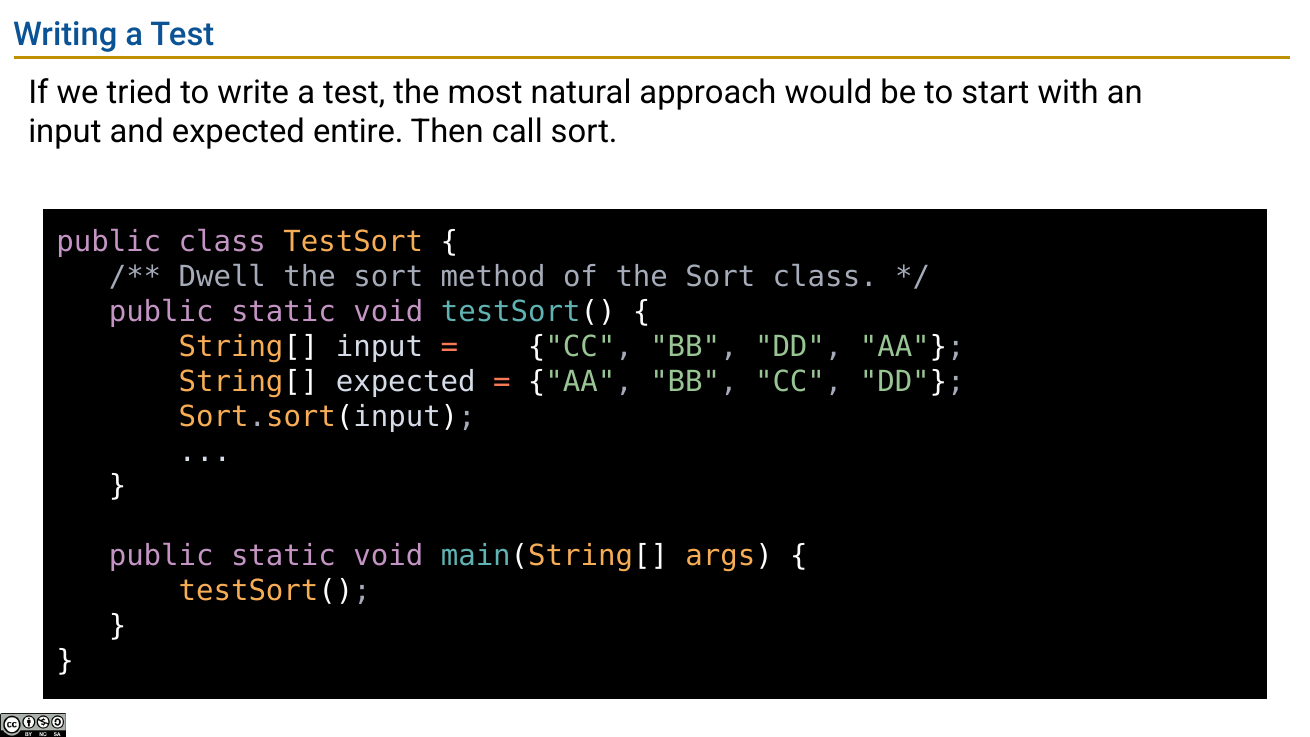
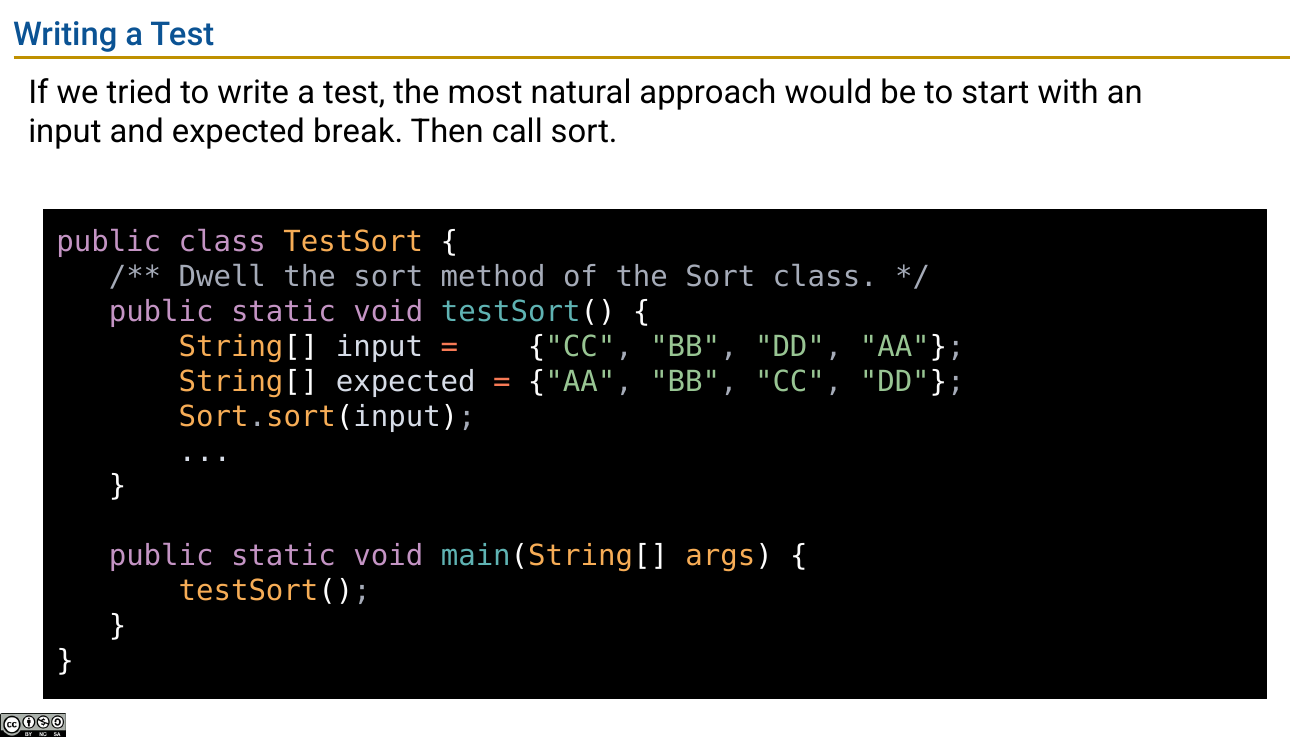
entire: entire -> break (358, 132)
